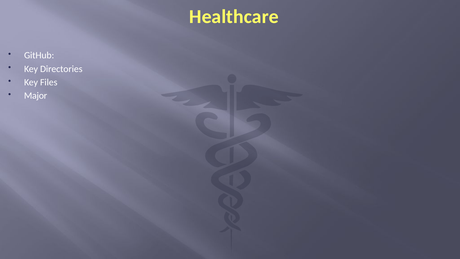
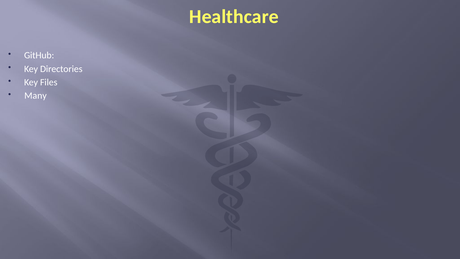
Major: Major -> Many (35, 96)
